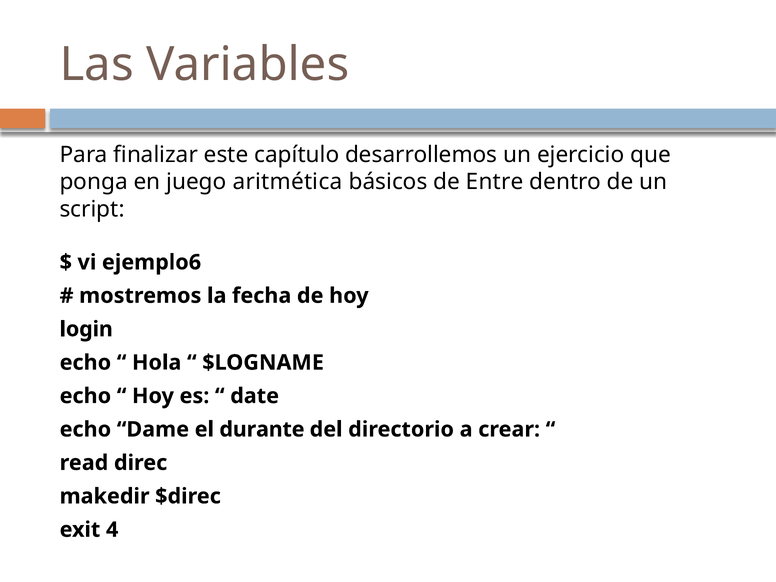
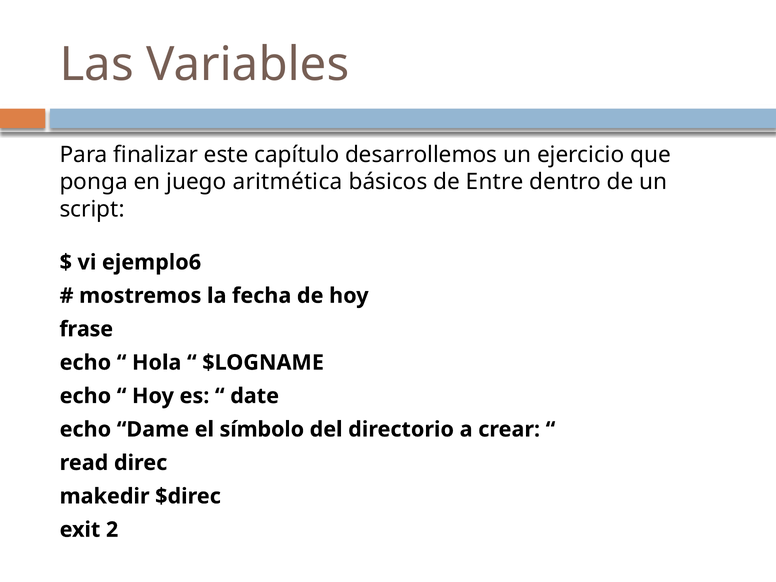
login: login -> frase (86, 329)
durante: durante -> símbolo (262, 429)
4: 4 -> 2 (112, 530)
